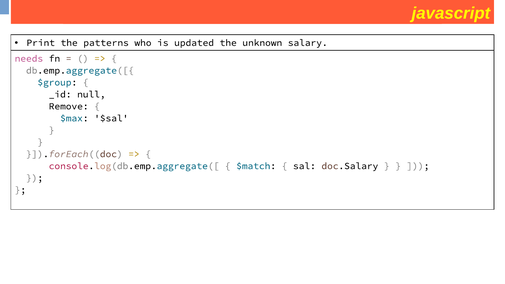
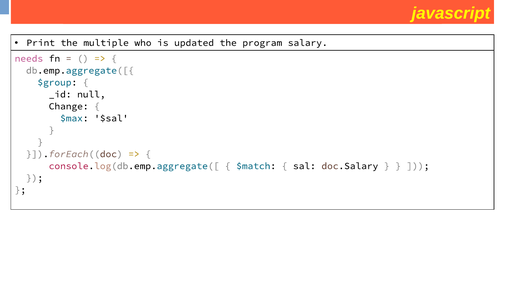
patterns: patterns -> multiple (106, 43)
unknown: unknown -> program (262, 43)
Remove: Remove -> Change (69, 106)
